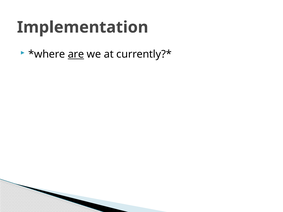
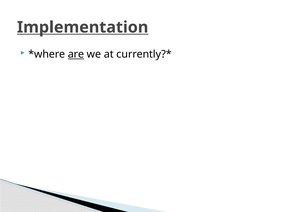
Implementation underline: none -> present (83, 27)
